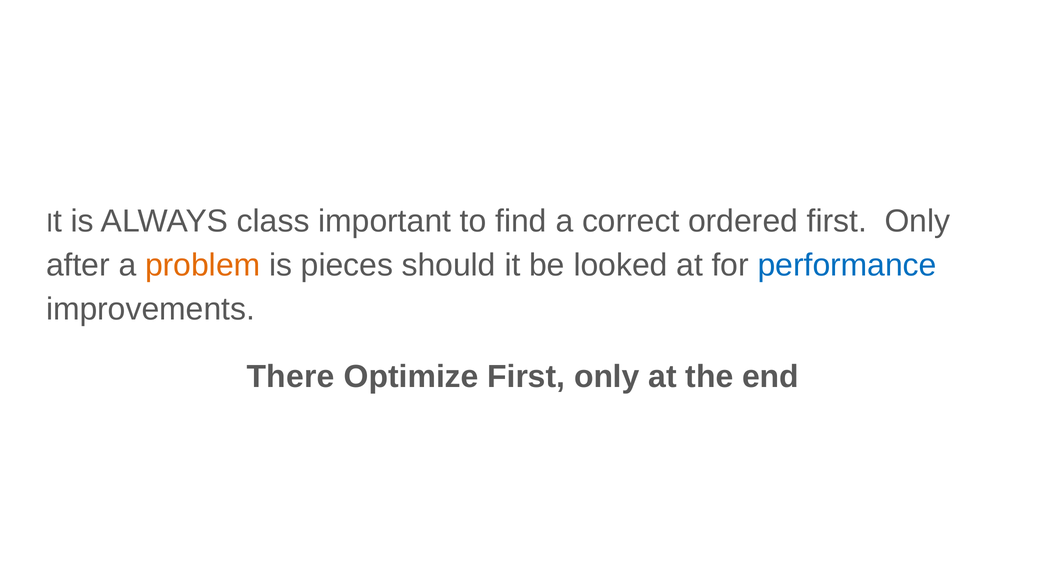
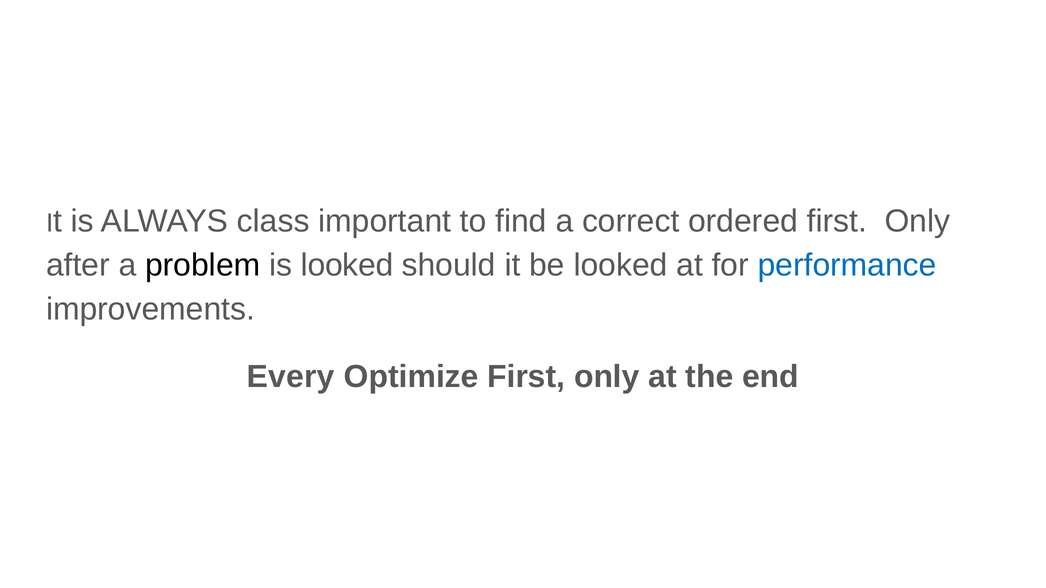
problem colour: orange -> black (203, 265)
is pieces: pieces -> looked (347, 265)
There: There -> Every (291, 377)
